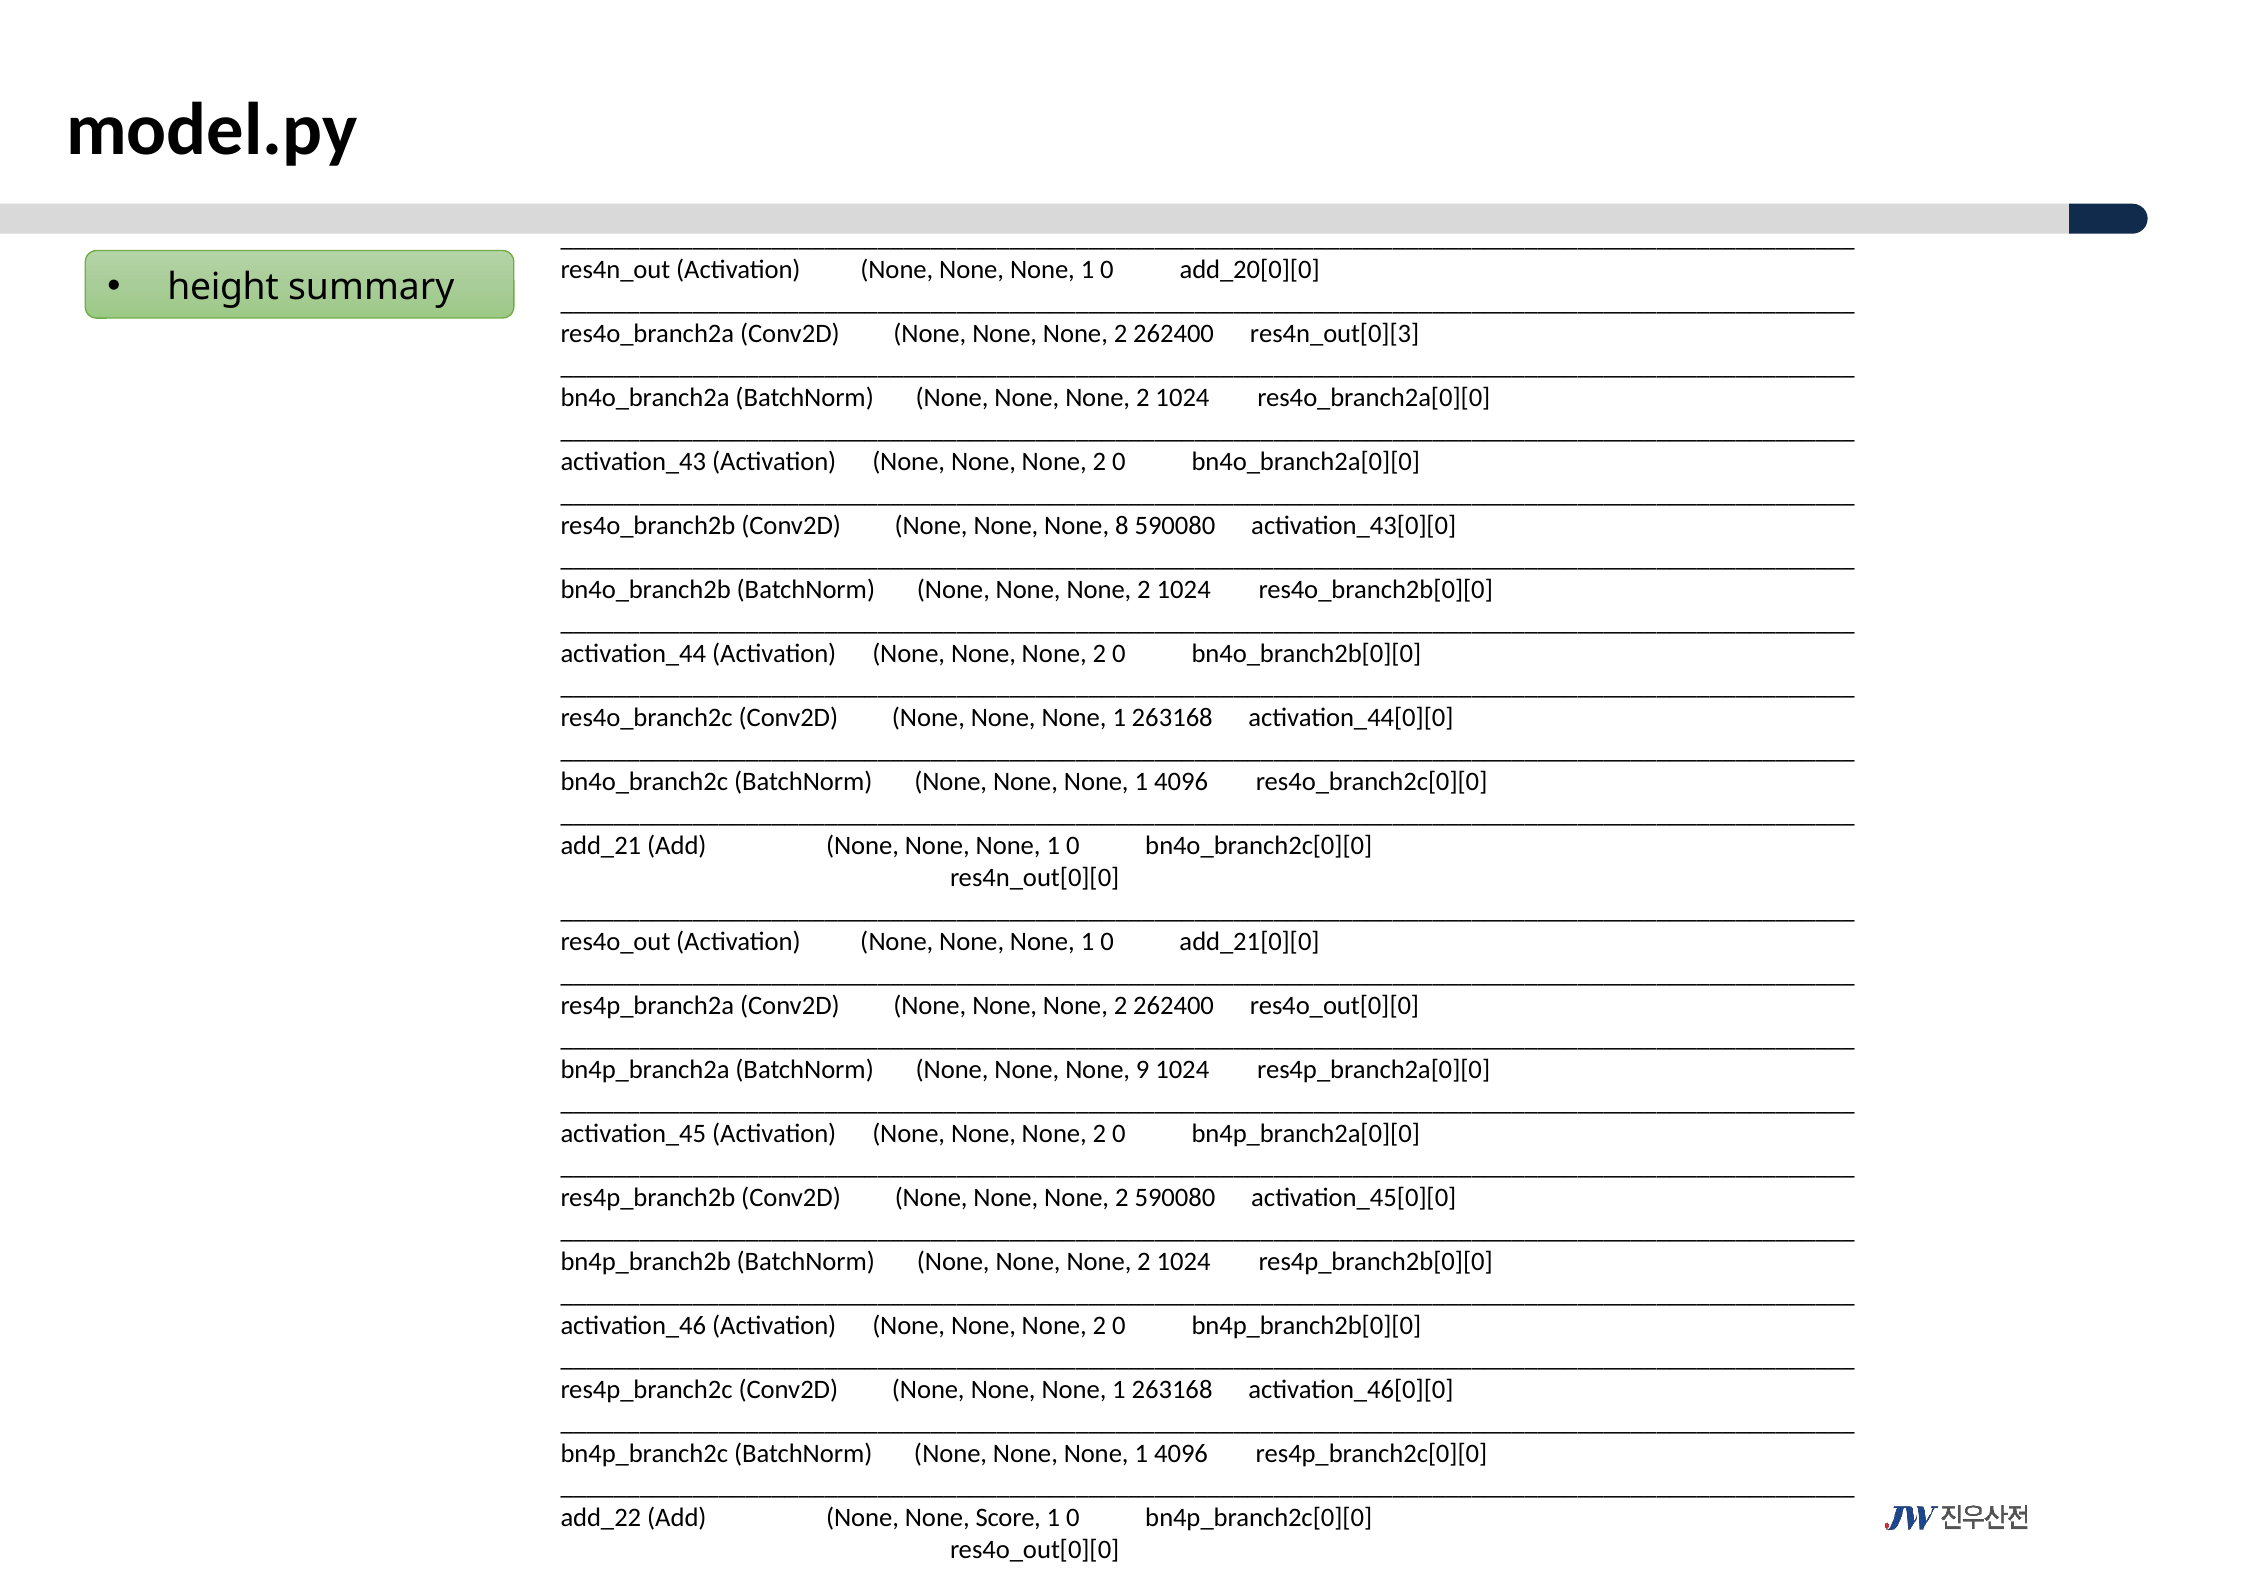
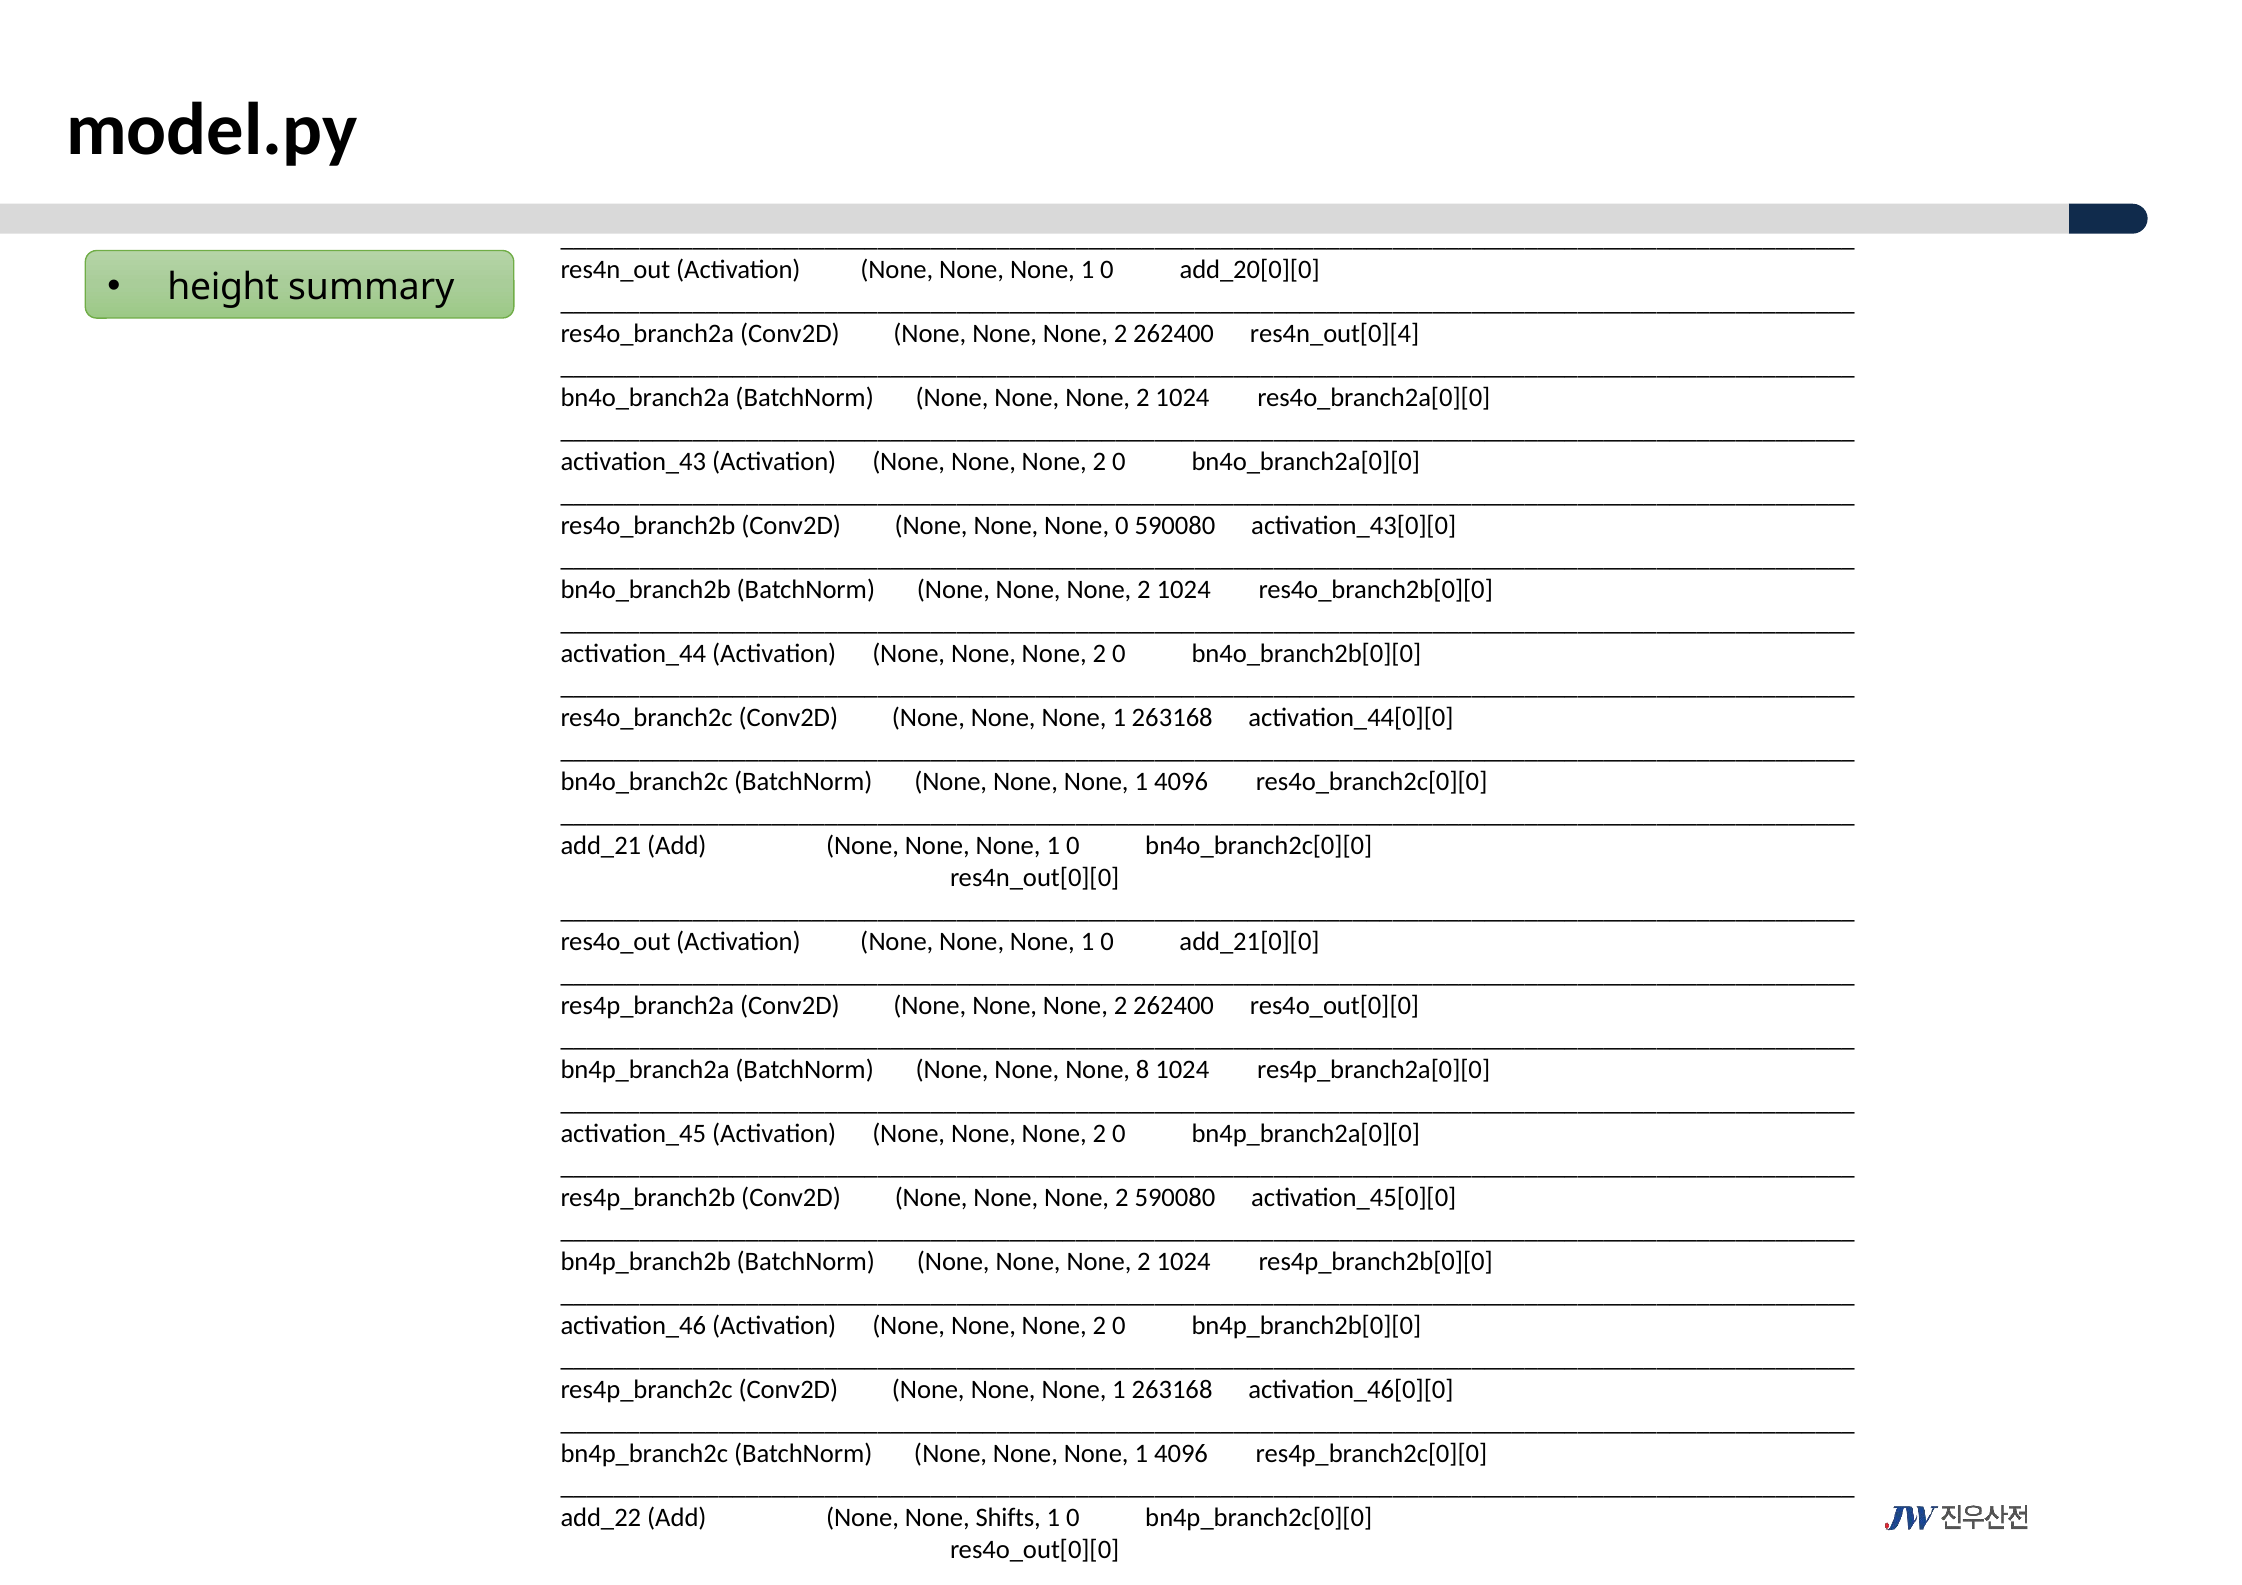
res4n_out[0][3: res4n_out[0][3 -> res4n_out[0][4 (1335, 334)
None 8: 8 -> 0 (1122, 526)
9: 9 -> 8 (1143, 1070)
Score: Score -> Shifts (1008, 1518)
